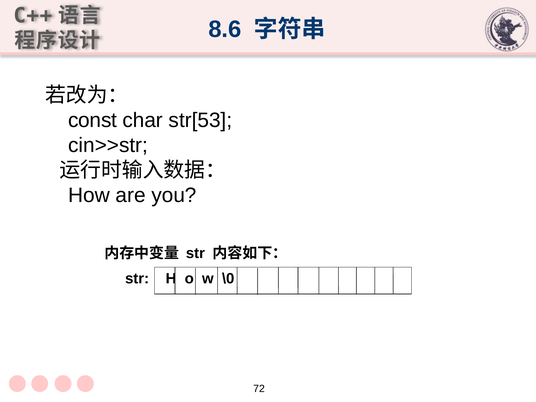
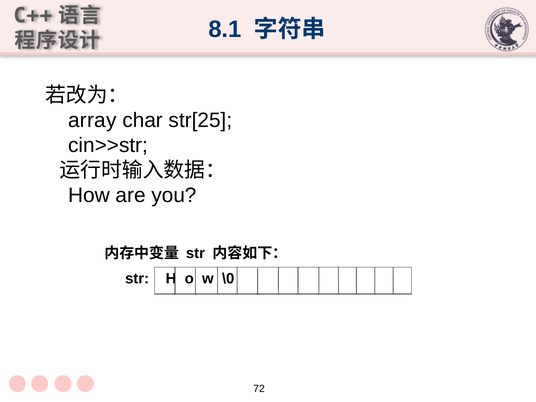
8.6: 8.6 -> 8.1 (225, 29)
const: const -> array (92, 120)
str[53: str[53 -> str[25 (200, 120)
